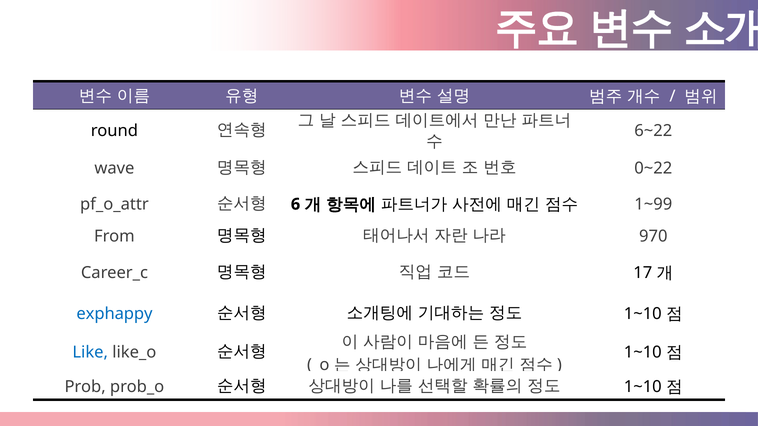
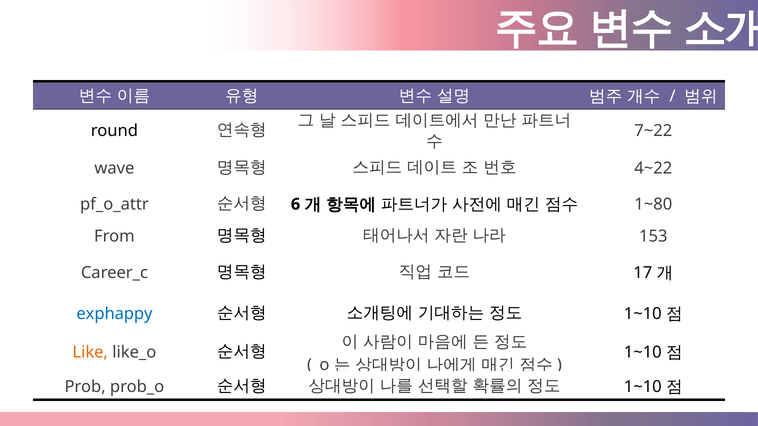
6~22: 6~22 -> 7~22 (653, 131)
0~22: 0~22 -> 4~22 (653, 168)
1~99: 1~99 -> 1~80 (653, 204)
970: 970 -> 153 (653, 237)
Like colour: blue -> orange (90, 353)
